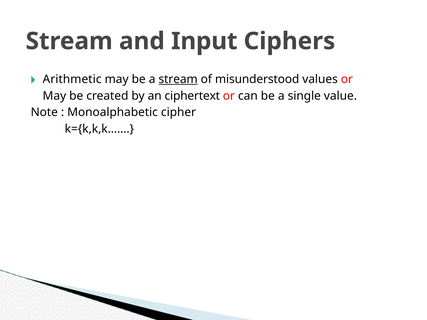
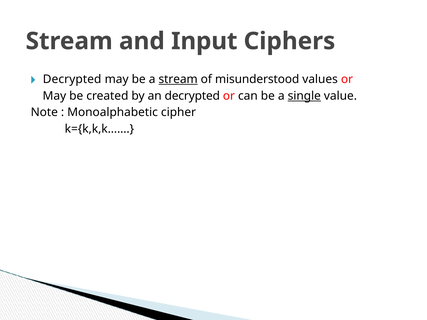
Arithmetic: Arithmetic -> Decrypted (72, 79)
an ciphertext: ciphertext -> decrypted (192, 96)
single underline: none -> present (304, 96)
